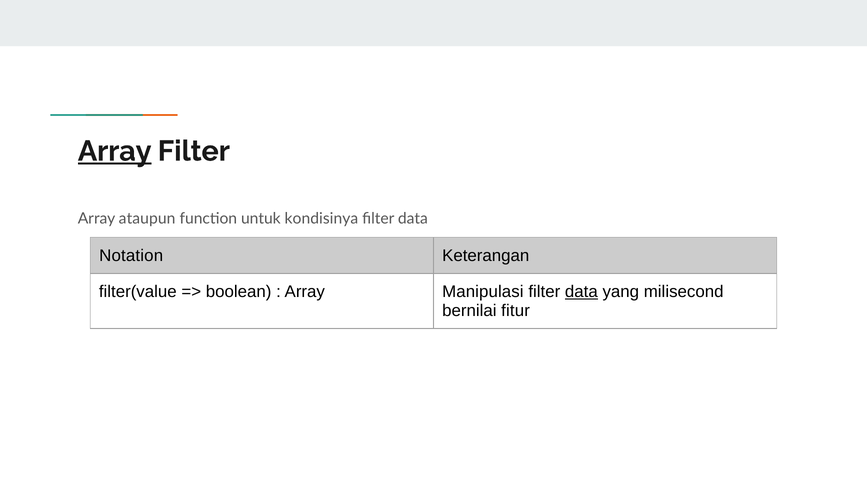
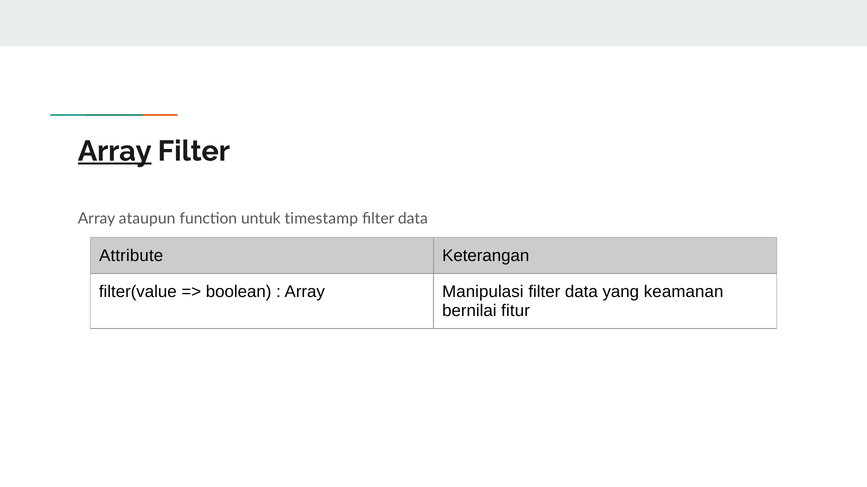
kondisinya: kondisinya -> timestamp (321, 219)
Notation: Notation -> Attribute (131, 256)
data underline: present -> none (581, 292)
milisecond: milisecond -> keamanan (684, 292)
